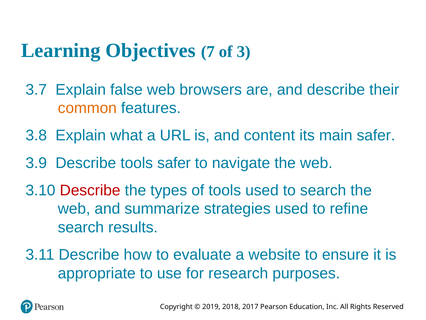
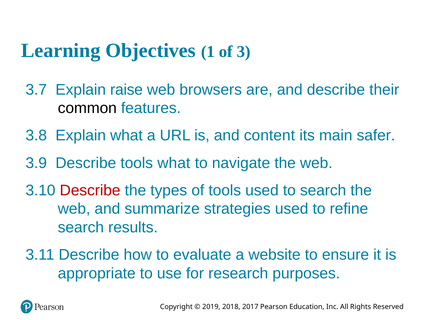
7: 7 -> 1 (208, 52)
false: false -> raise (127, 89)
common colour: orange -> black (87, 108)
tools safer: safer -> what (174, 163)
